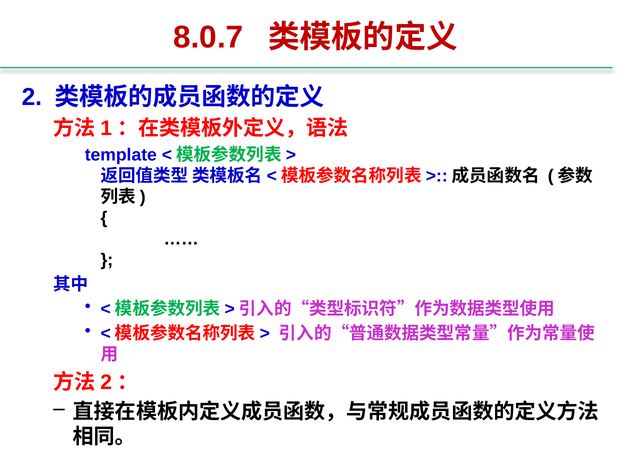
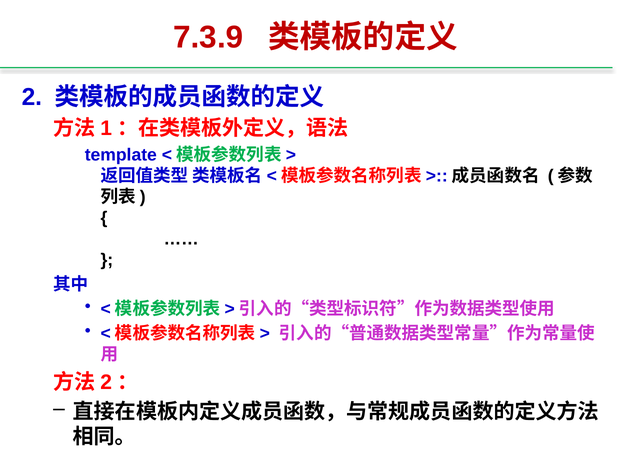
8.0.7: 8.0.7 -> 7.3.9 (208, 38)
